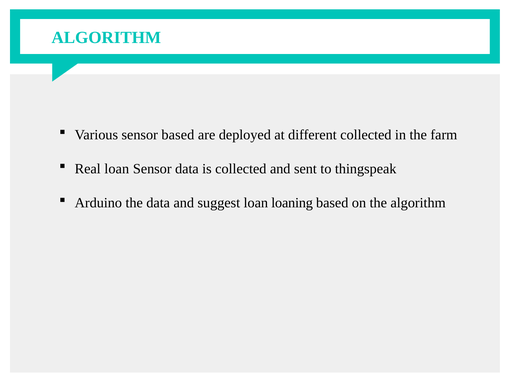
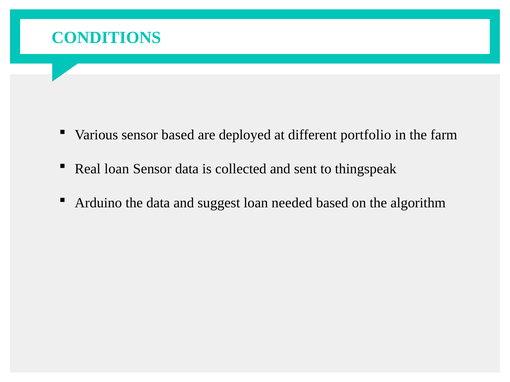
ALGORITHM: ALGORITHM -> CONDITIONS (106, 38)
different collected: collected -> portfolio (366, 135)
loaning: loaning -> needed (292, 203)
